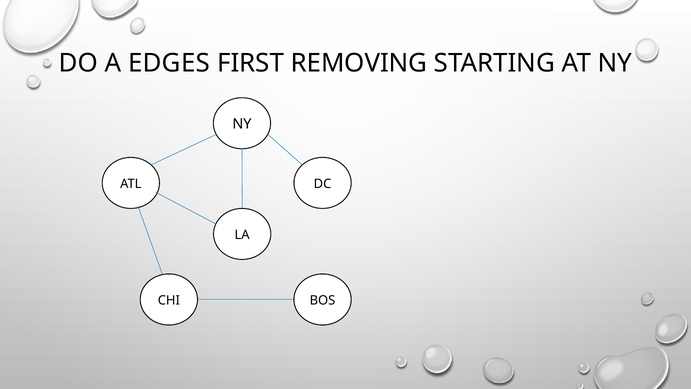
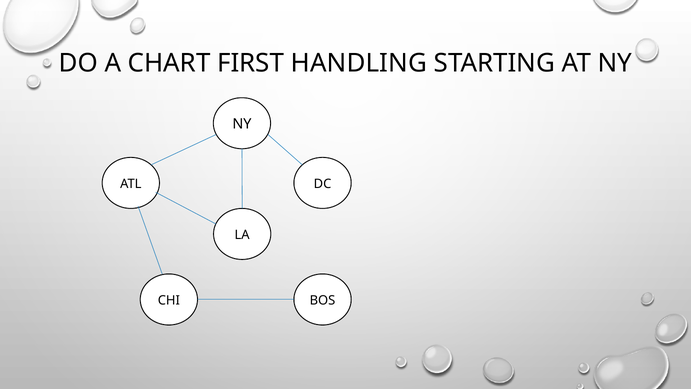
EDGES: EDGES -> CHART (169, 63)
REMOVING: REMOVING -> HANDLING (359, 63)
